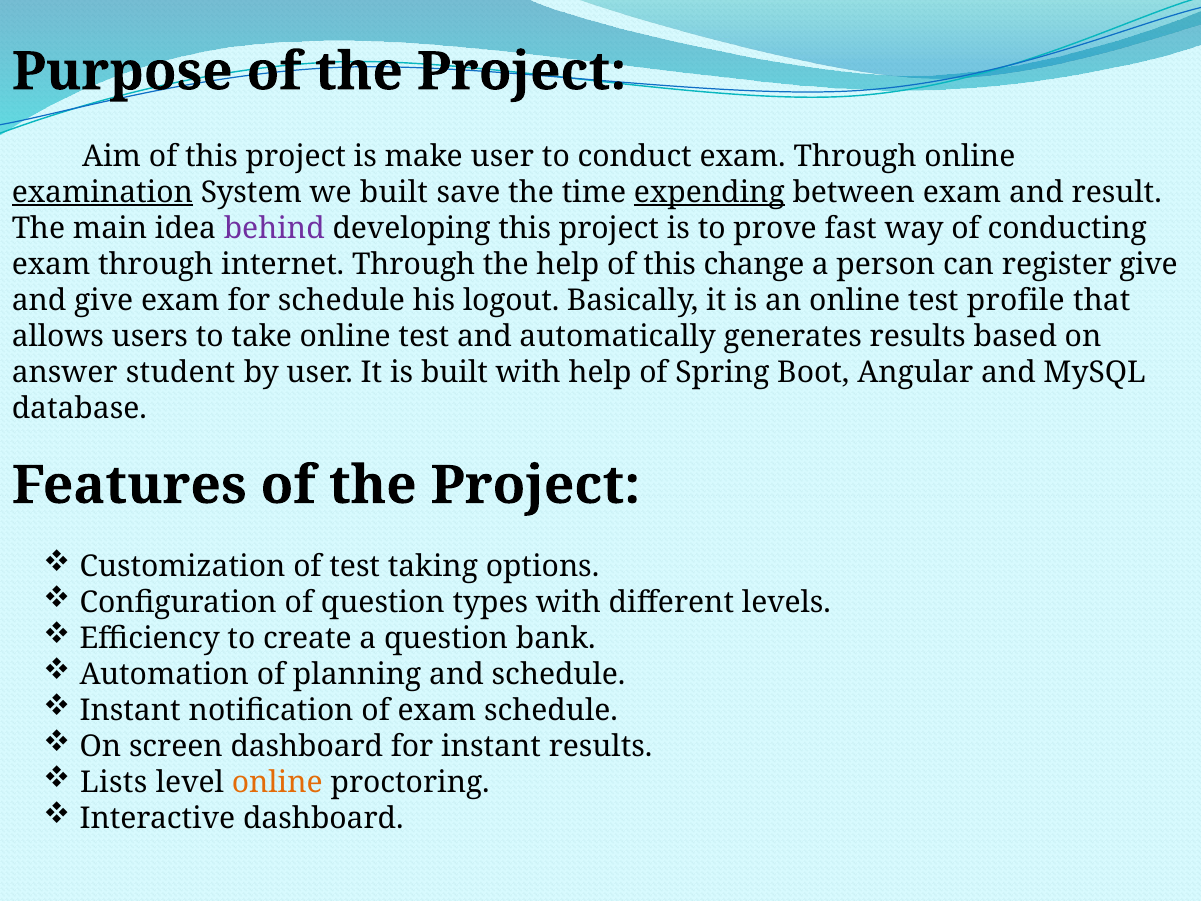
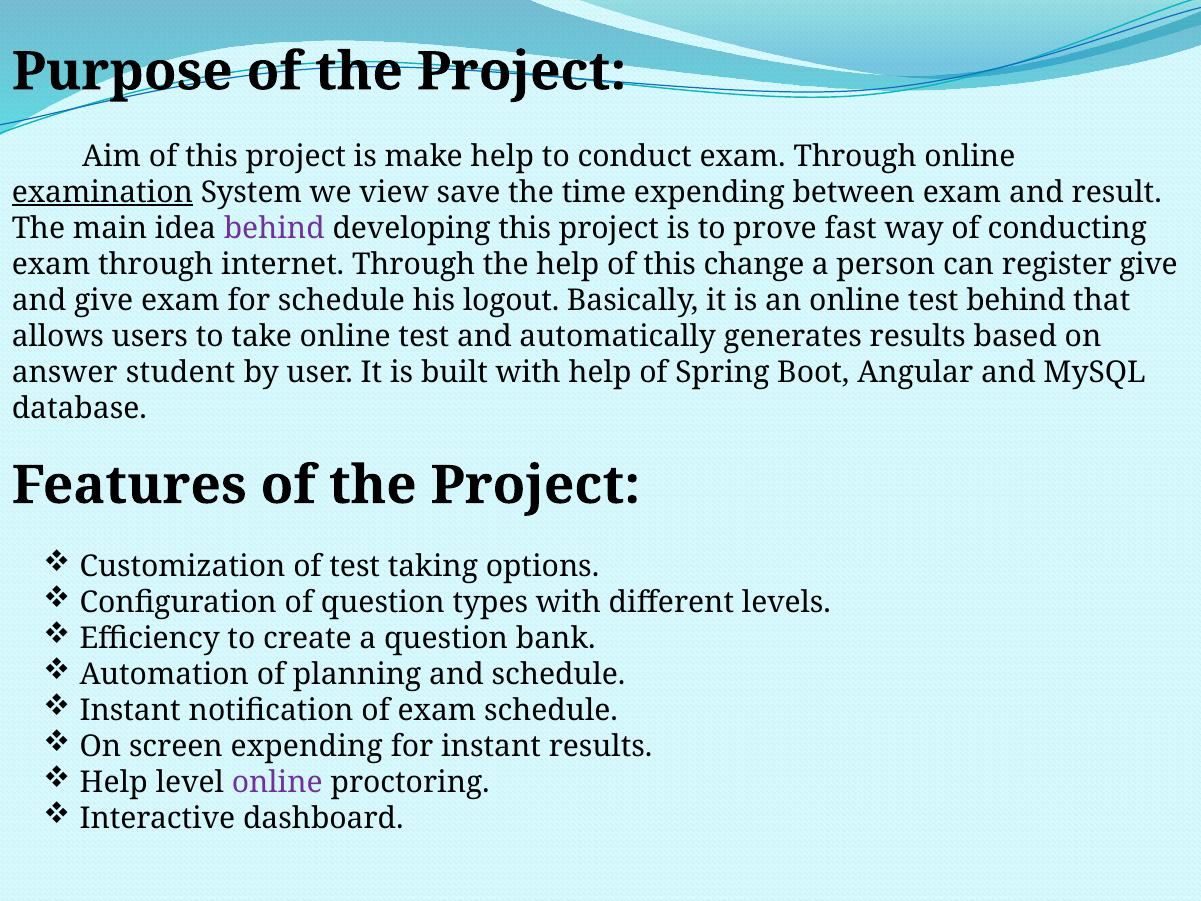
make user: user -> help (502, 156)
we built: built -> view (394, 192)
expending underline: present -> none (709, 192)
test profile: profile -> behind (1016, 300)
screen dashboard: dashboard -> expending (307, 747)
Lists: Lists -> Help (114, 783)
online colour: orange -> purple (277, 783)
